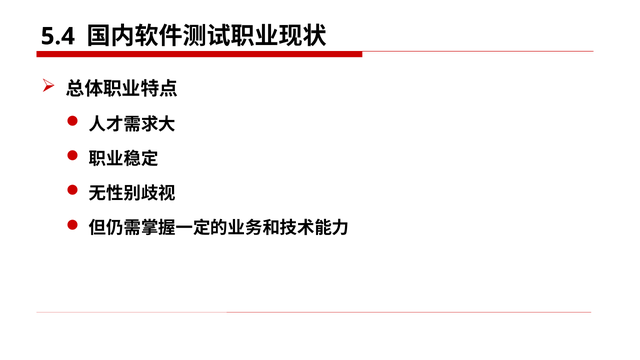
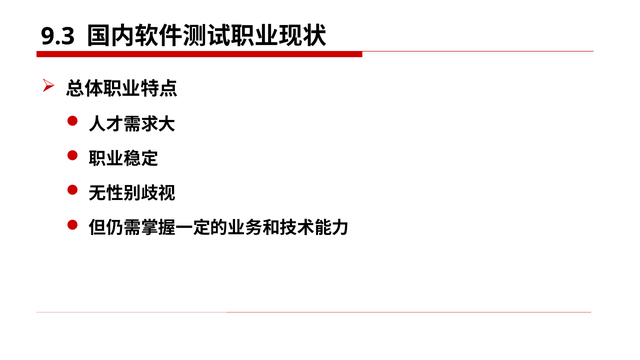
5.4: 5.4 -> 9.3 (58, 36)
